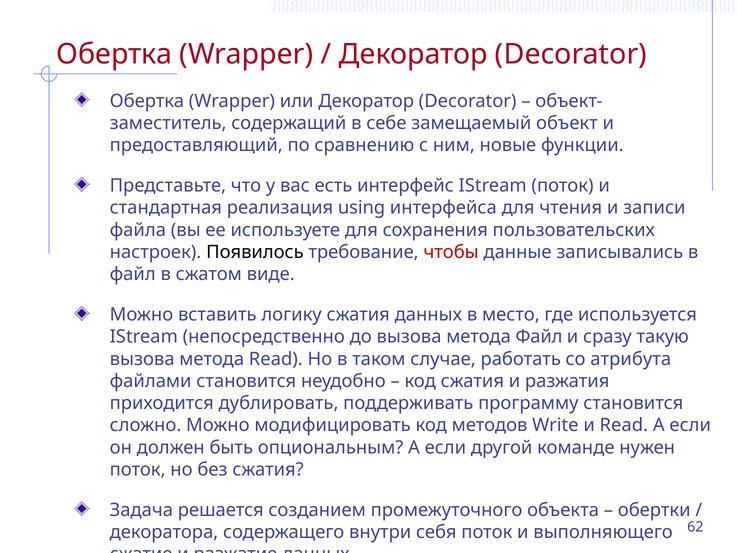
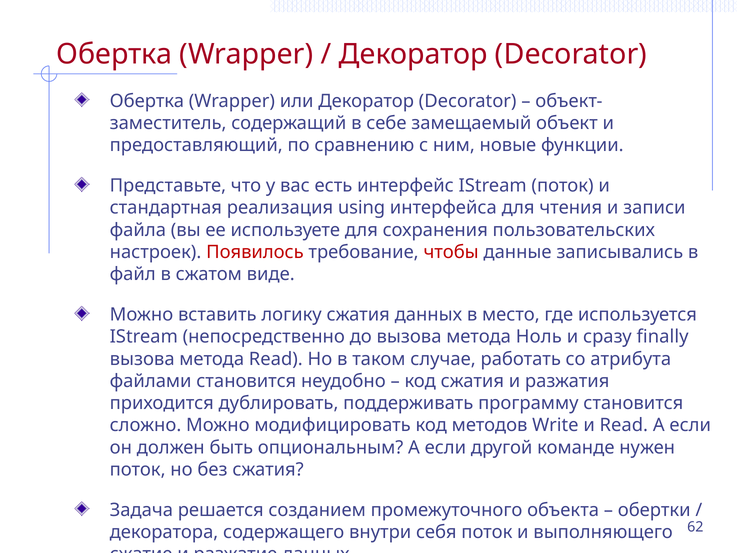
Появилось colour: black -> red (255, 252)
метода Файл: Файл -> Ноль (539, 337)
такую: такую -> finally (663, 337)
